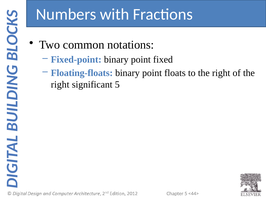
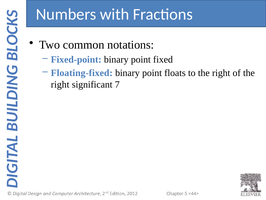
Floating-floats: Floating-floats -> Floating-fixed (82, 73)
significant 5: 5 -> 7 (117, 84)
